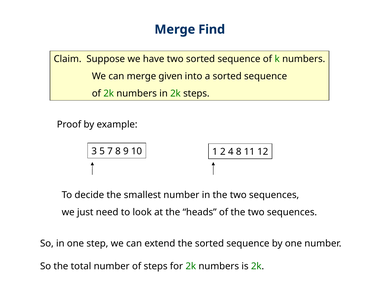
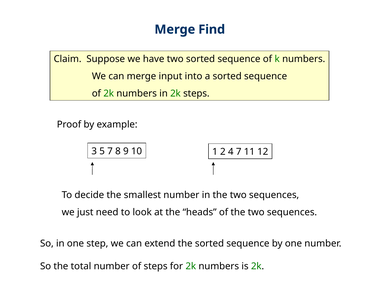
given: given -> input (170, 76)
4 8: 8 -> 7 (239, 152)
